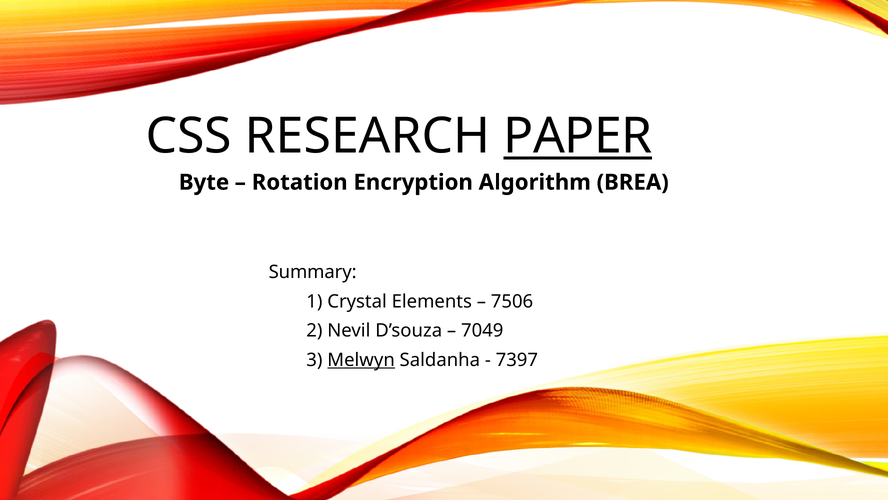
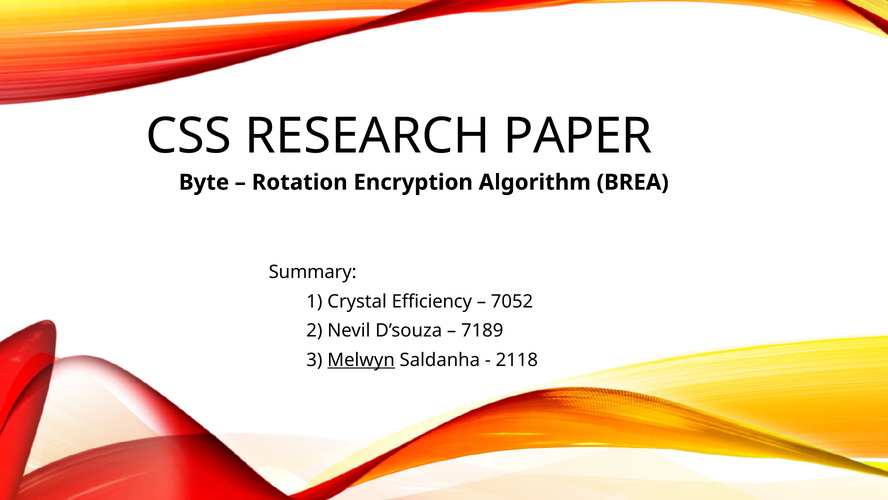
PAPER underline: present -> none (578, 136)
Elements: Elements -> Efficiency (432, 301)
7506: 7506 -> 7052 (512, 301)
7049: 7049 -> 7189 (482, 330)
7397: 7397 -> 2118 (517, 360)
